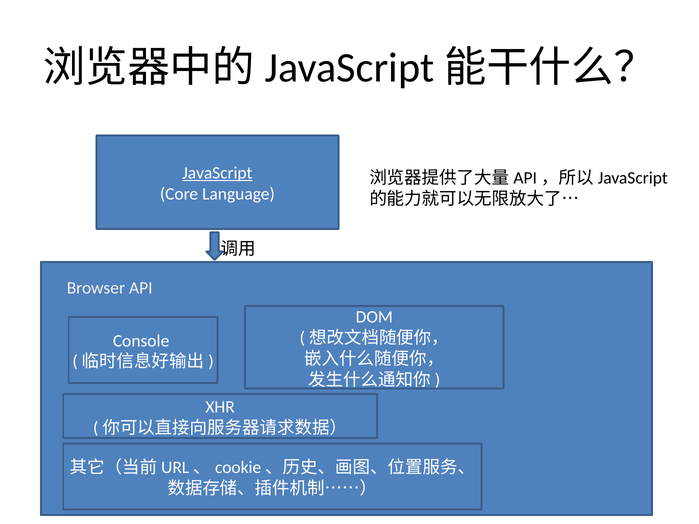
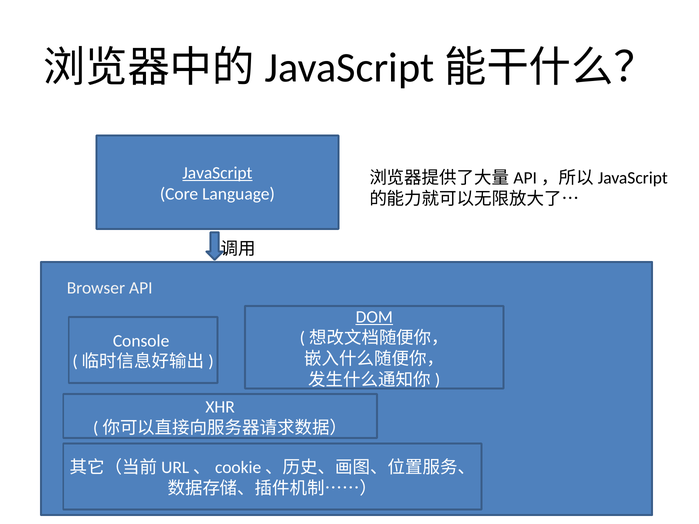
DOM underline: none -> present (374, 317)
